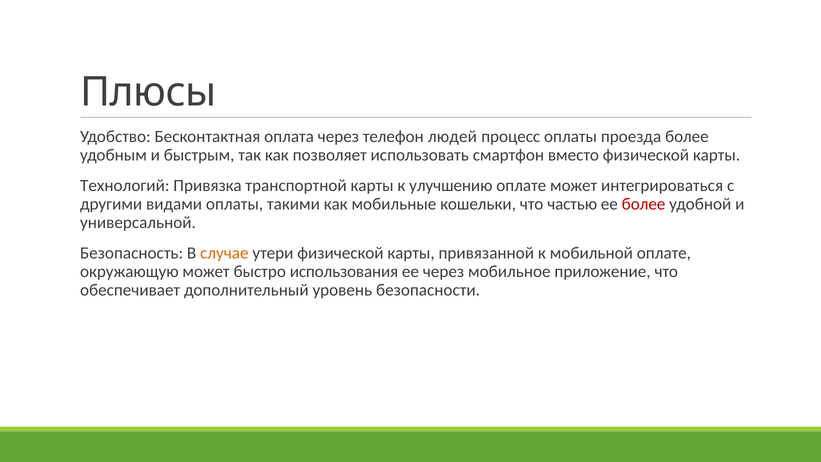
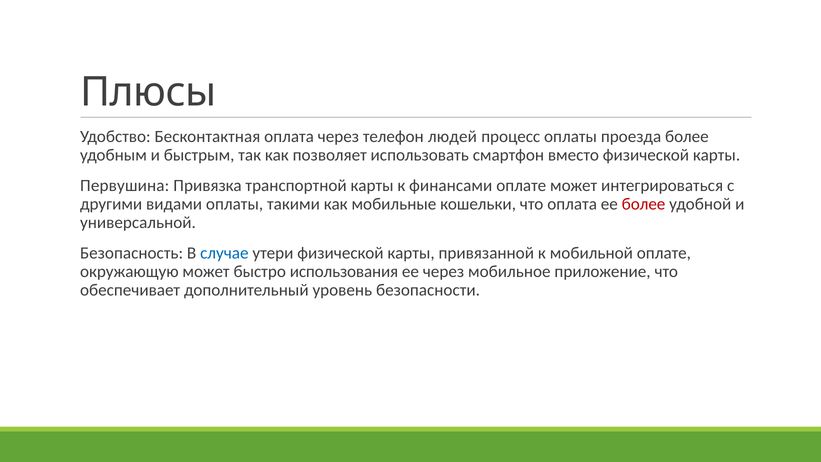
Технологий: Технологий -> Первушина (125, 185)
улучшению: улучшению -> финансами (451, 185)
что частью: частью -> оплата (572, 204)
случае colour: orange -> blue (224, 253)
